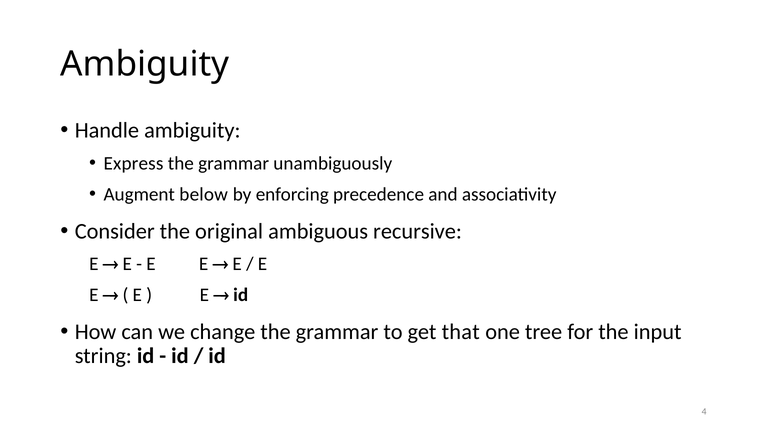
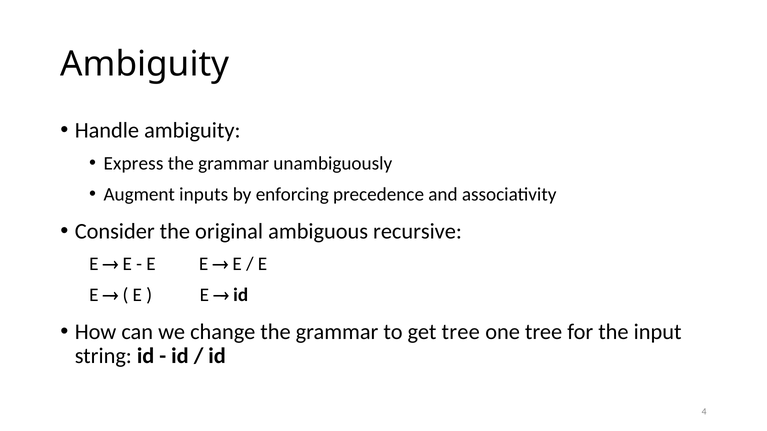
below: below -> inputs (204, 195)
get that: that -> tree (461, 332)
